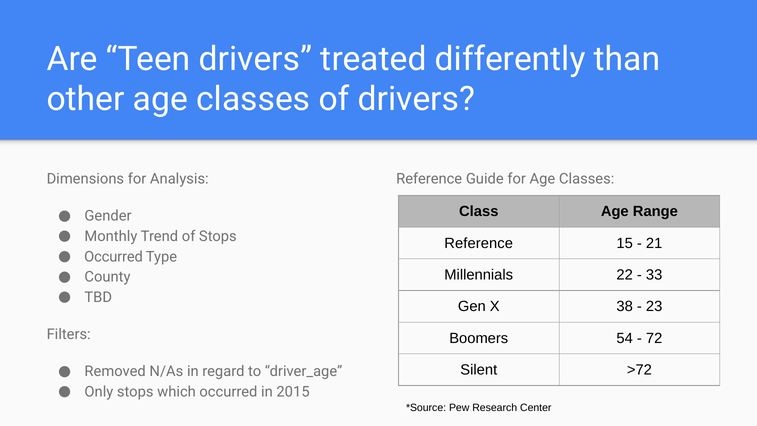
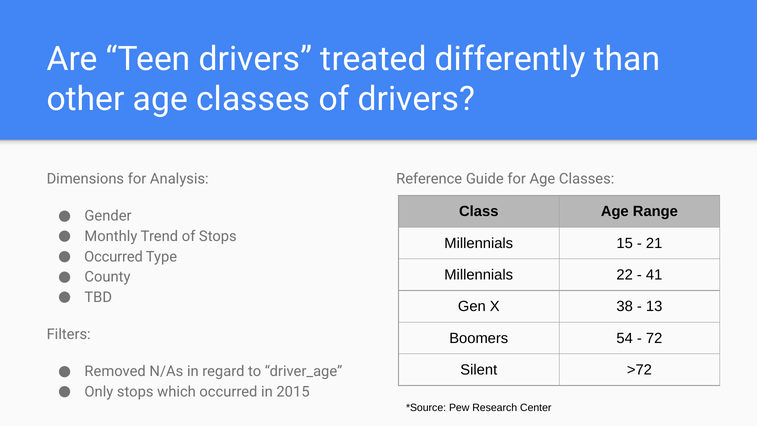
Reference: Reference -> Millennials (479, 243)
33: 33 -> 41 (654, 275)
23: 23 -> 13 (654, 306)
